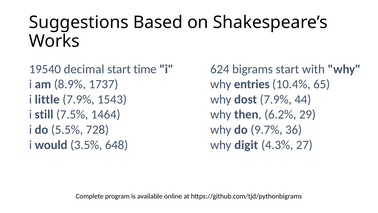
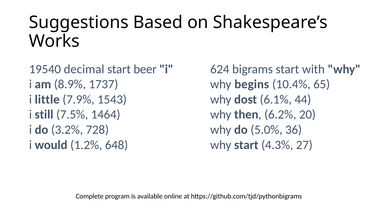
time: time -> beer (145, 69)
entries: entries -> begins (252, 84)
dost 7.9%: 7.9% -> 6.1% (276, 99)
29: 29 -> 20 (307, 114)
5.5%: 5.5% -> 3.2% (67, 129)
9.7%: 9.7% -> 5.0% (266, 129)
3.5%: 3.5% -> 1.2% (86, 145)
why digit: digit -> start (246, 145)
